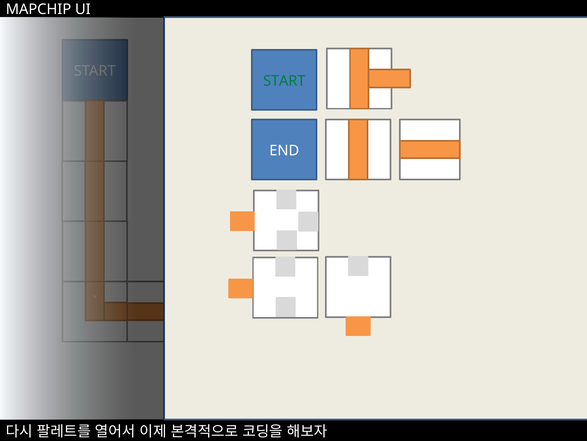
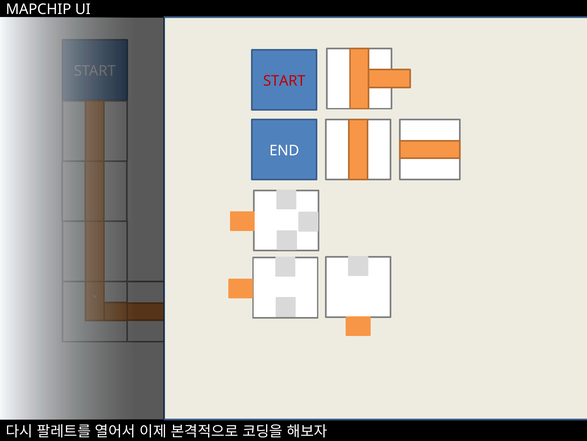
START colour: green -> red (284, 81)
